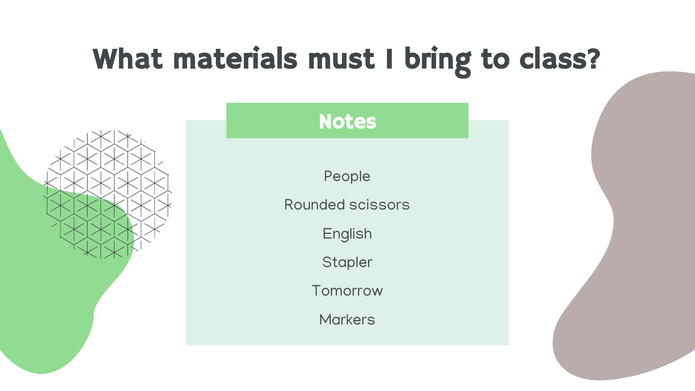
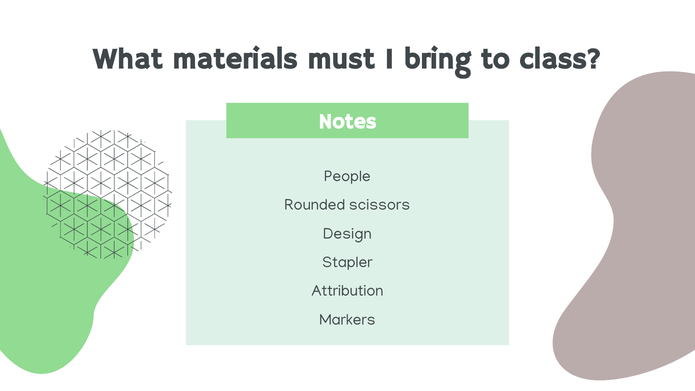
English: English -> Design (347, 233)
Tomorrow: Tomorrow -> Attribution (347, 291)
